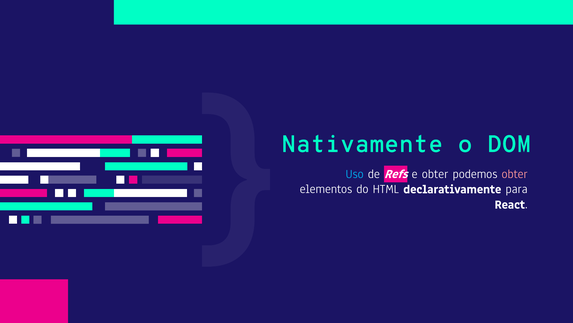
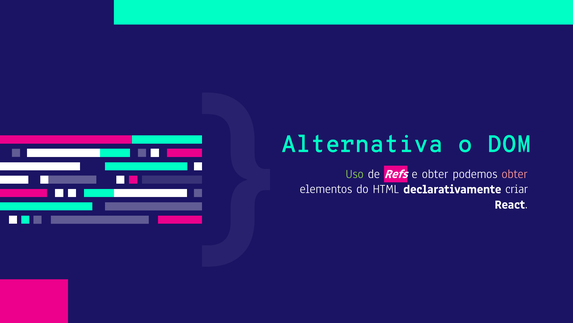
Nativamente: Nativamente -> Alternativa (362, 144)
Uso colour: light blue -> light green (355, 173)
para: para -> criar (517, 189)
